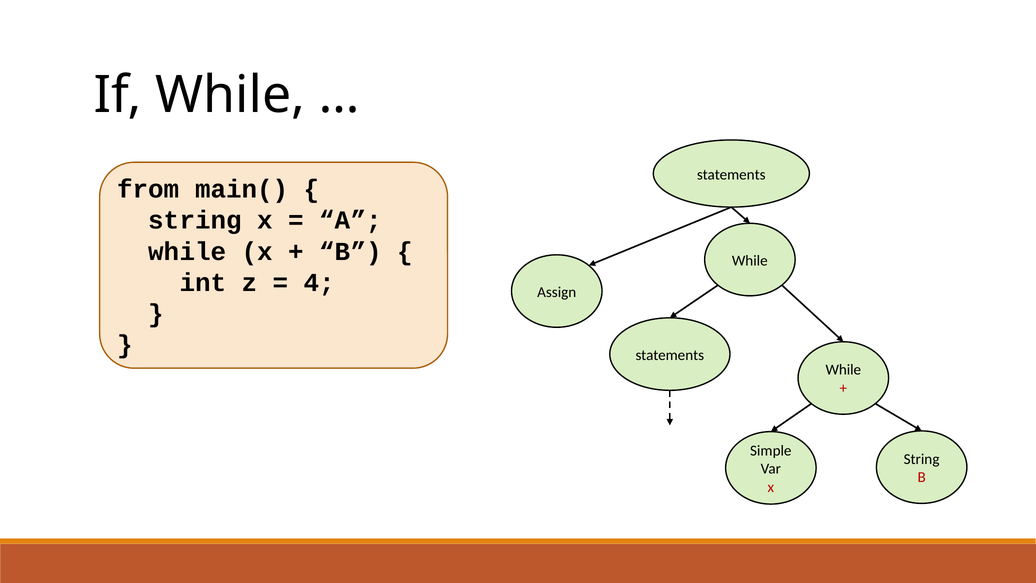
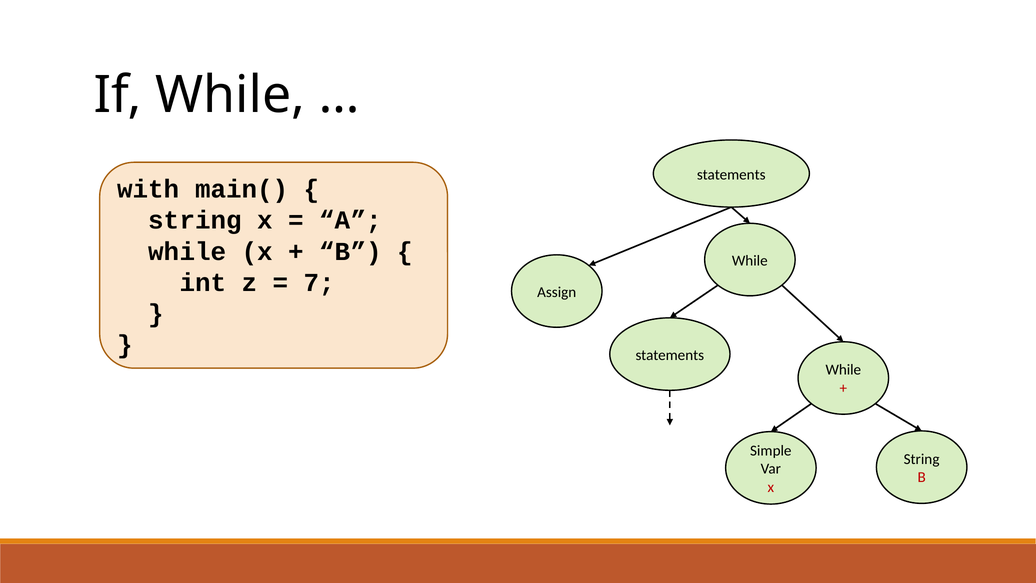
from: from -> with (148, 189)
4: 4 -> 7 (319, 282)
